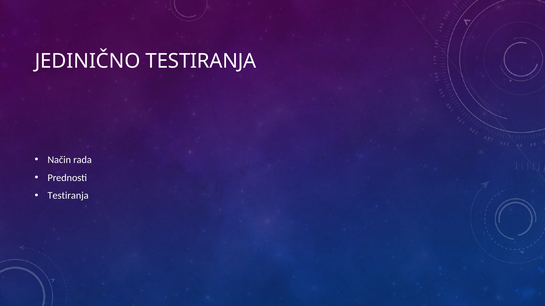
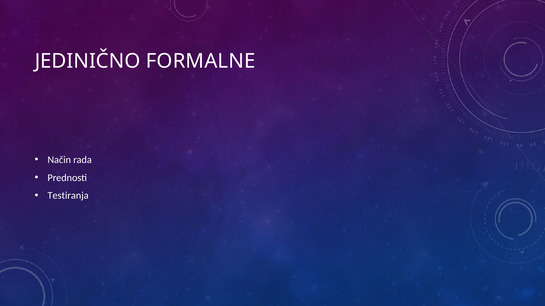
JEDINIČNO TESTIRANJA: TESTIRANJA -> FORMALNE (201, 61)
